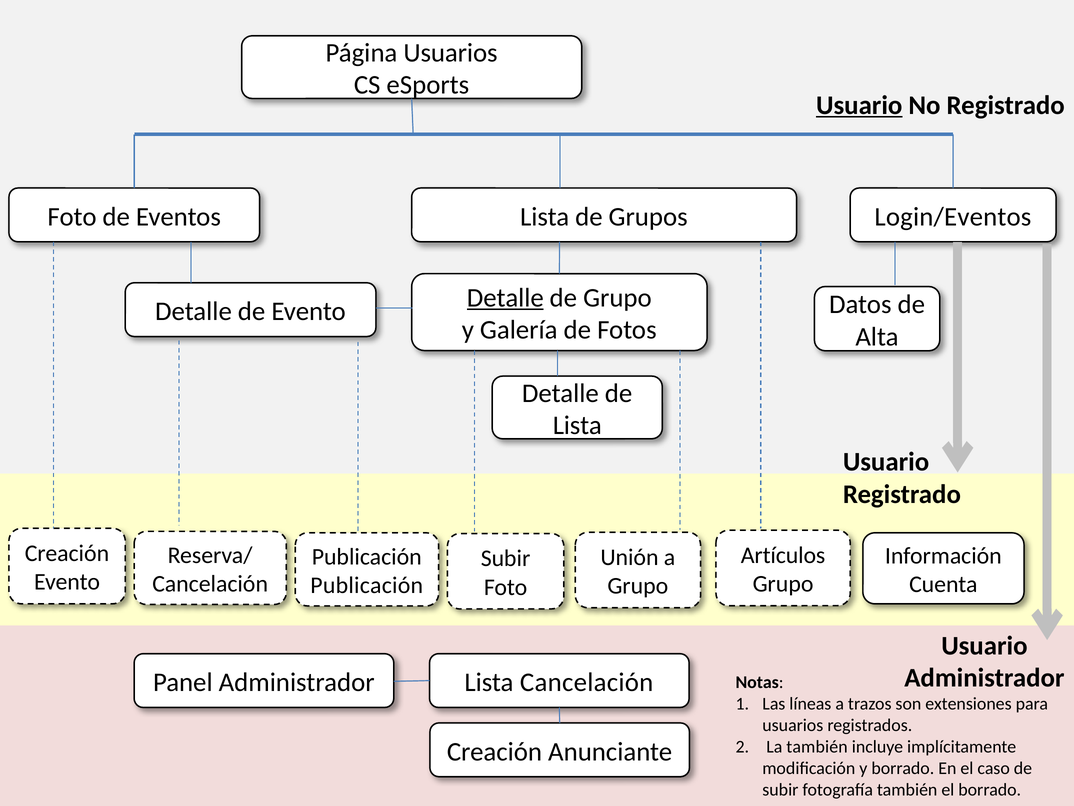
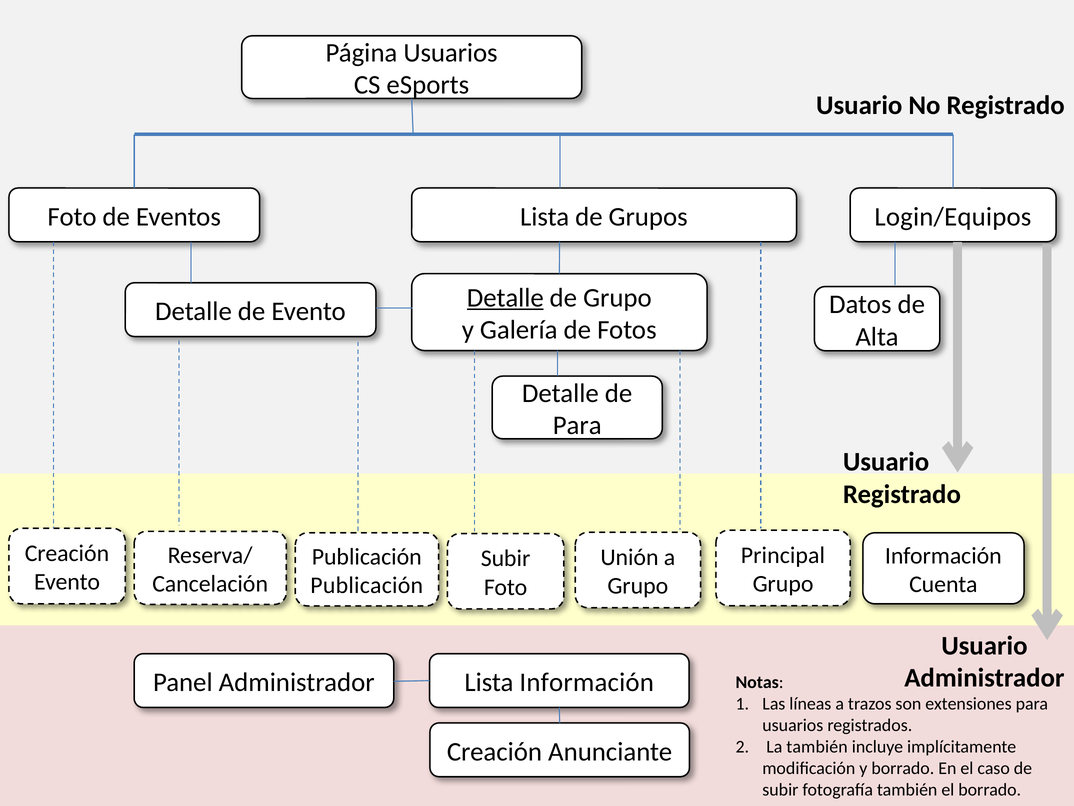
Usuario underline: present -> none (859, 105)
Login/Eventos: Login/Eventos -> Login/Equipos (953, 217)
Lista: Lista -> Para (577, 425)
Artículos: Artículos -> Principal (783, 555)
Lista Cancelación: Cancelación -> Información (587, 682)
